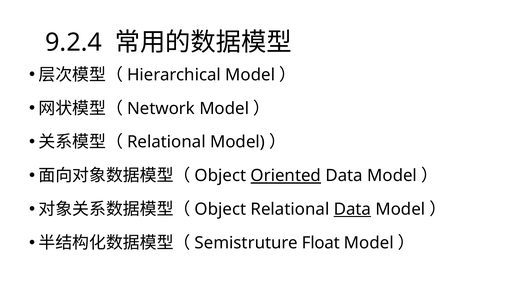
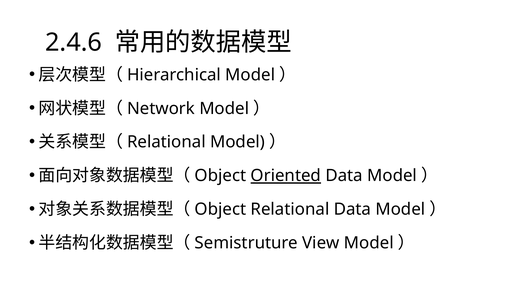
9.2.4: 9.2.4 -> 2.4.6 (74, 42)
Data underline: present -> none (352, 209)
Float: Float -> View (321, 243)
